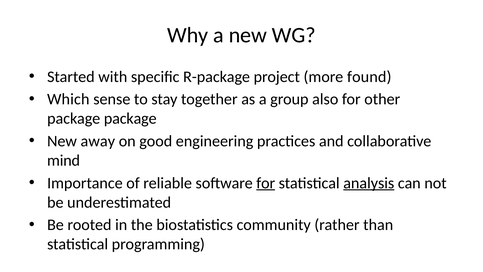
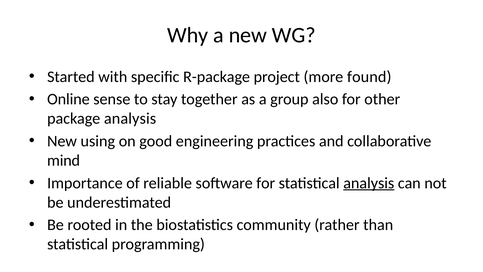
Which: Which -> Online (68, 99)
package package: package -> analysis (130, 118)
away: away -> using (98, 141)
for underline: present -> none (266, 183)
